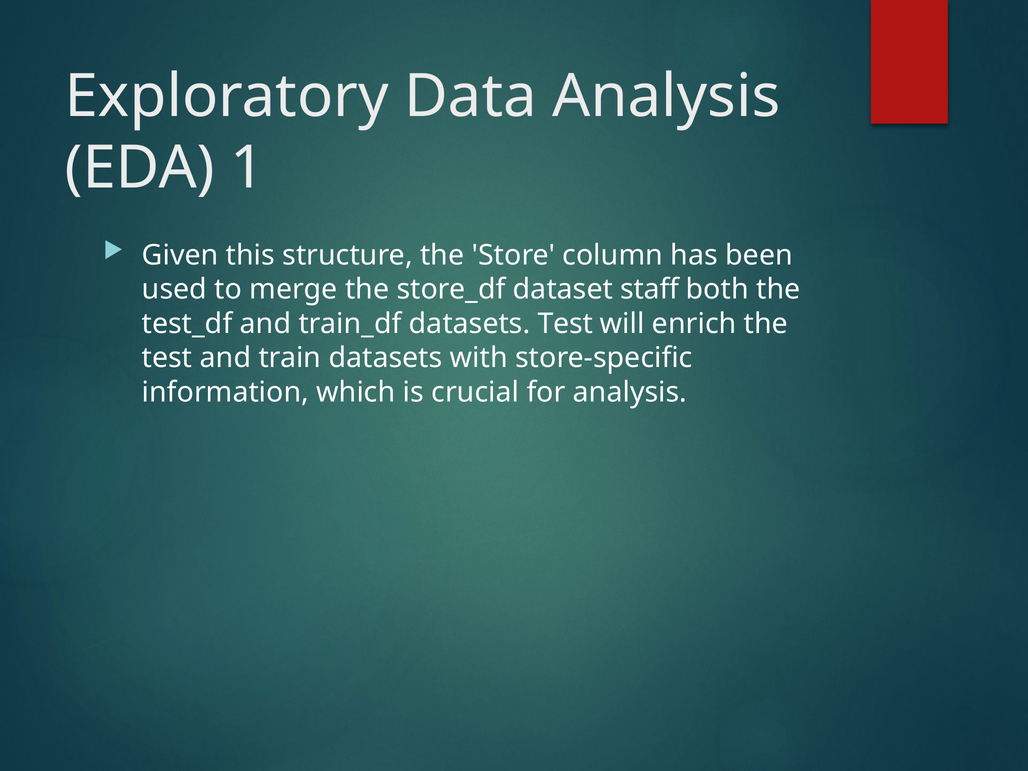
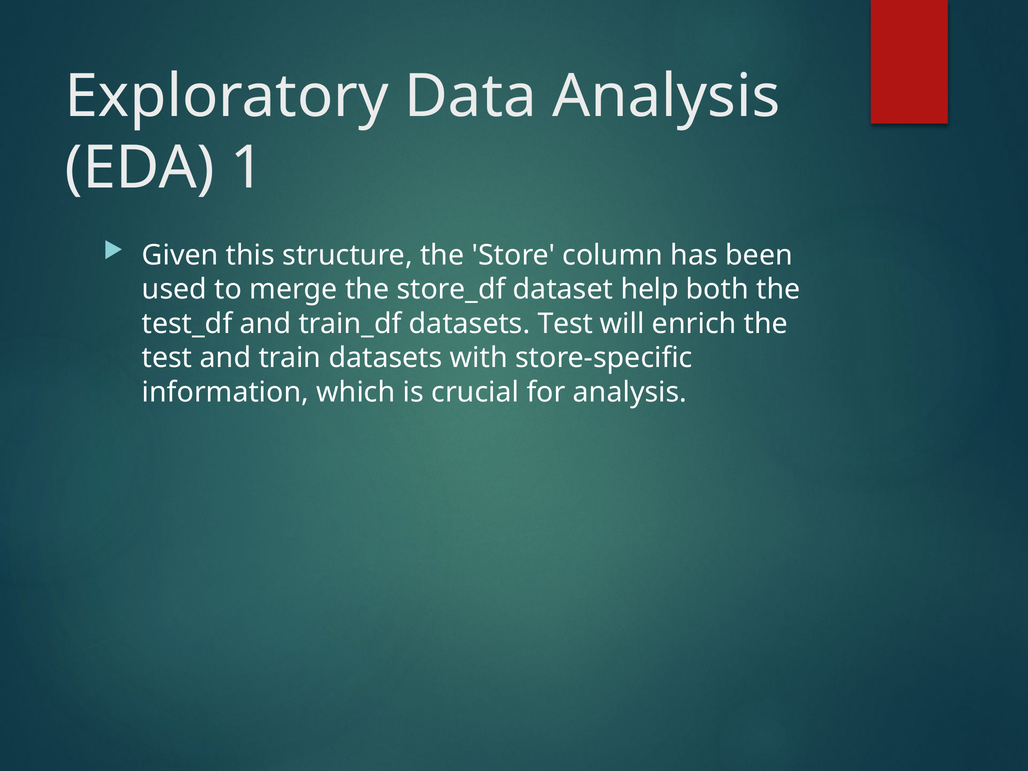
staff: staff -> help (650, 289)
